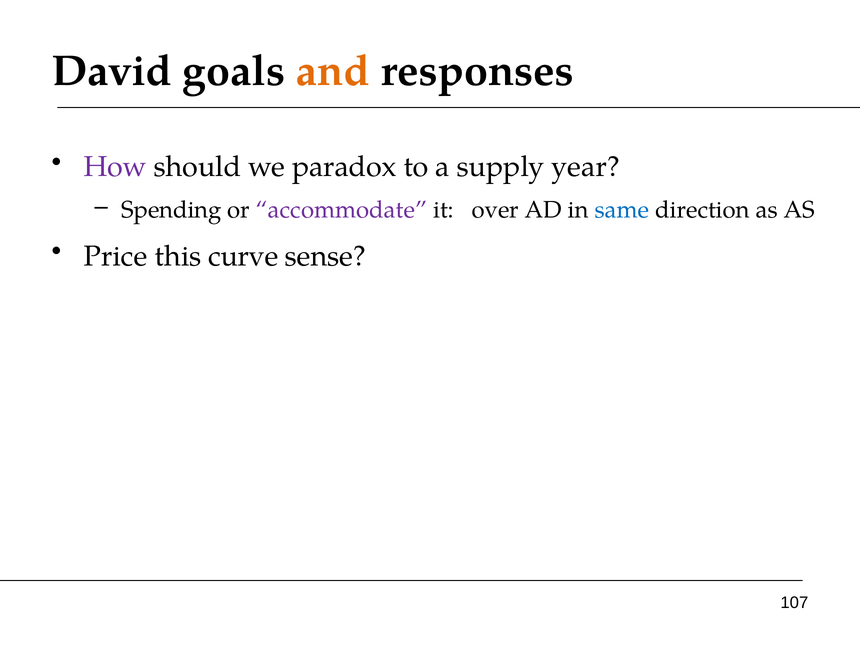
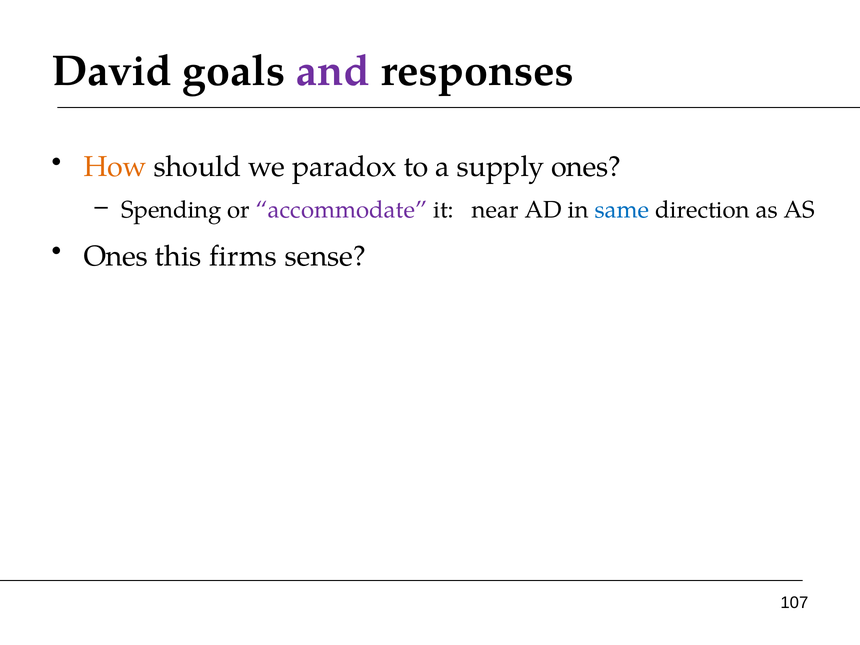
and colour: orange -> purple (333, 71)
How colour: purple -> orange (115, 167)
supply year: year -> ones (586, 167)
over: over -> near (495, 210)
Price: Price -> Ones (116, 256)
curve: curve -> firms (243, 256)
